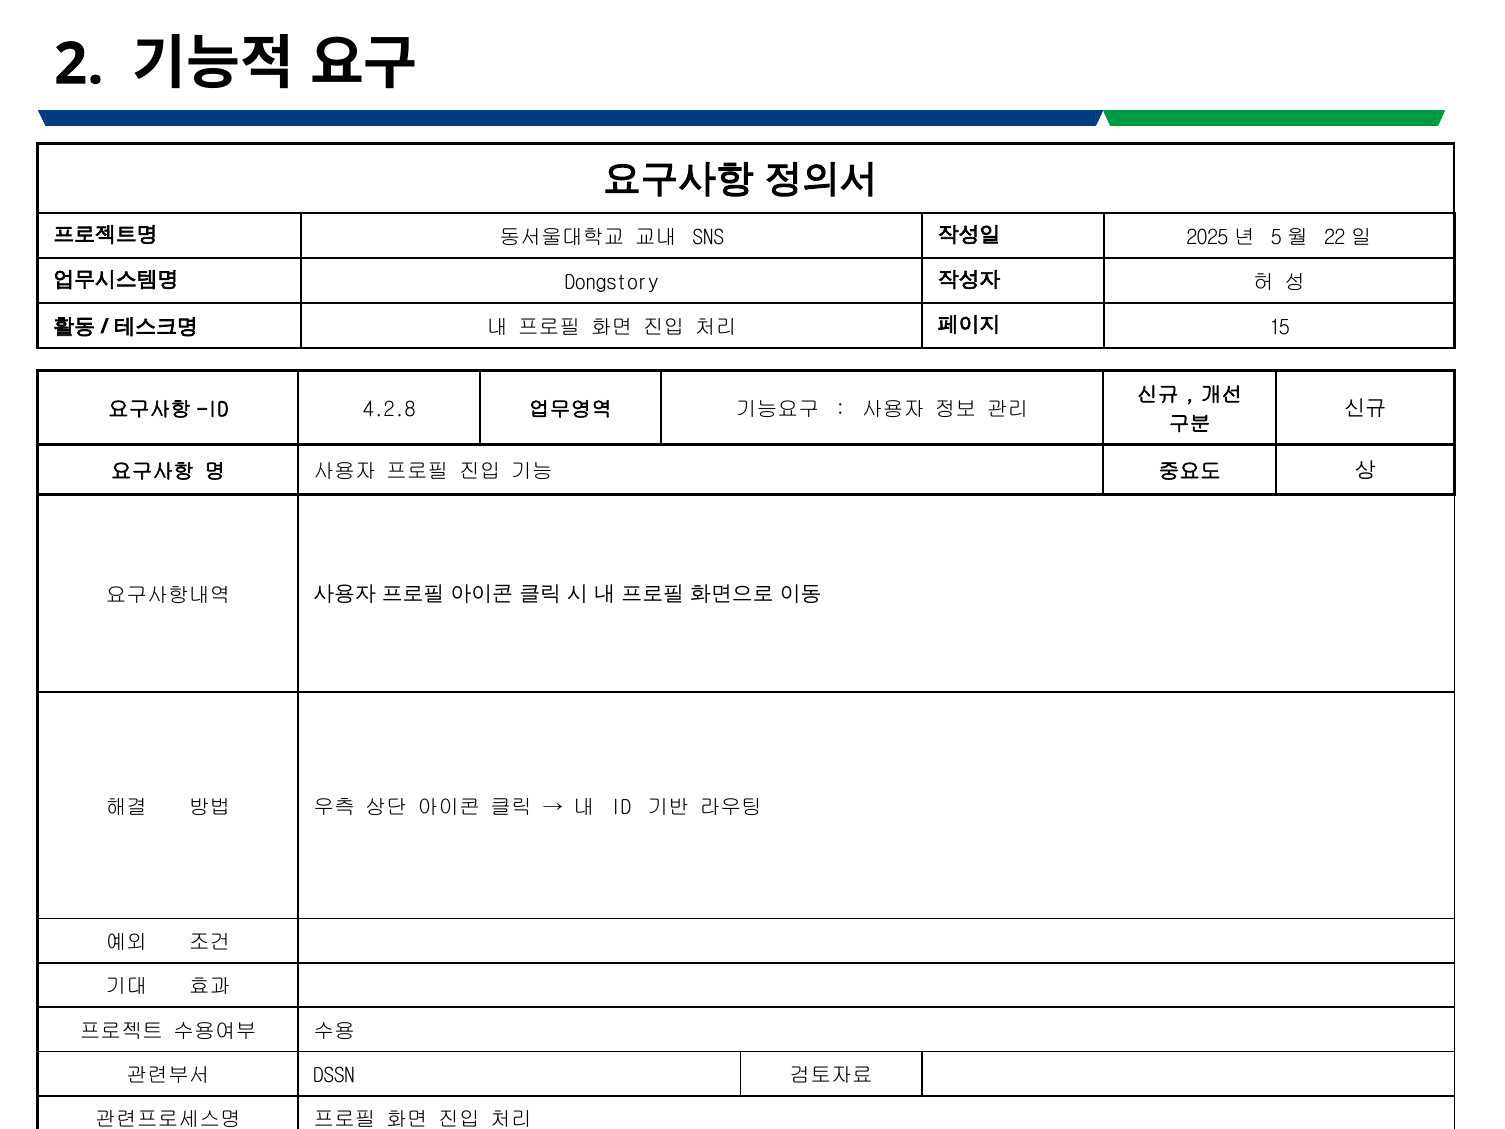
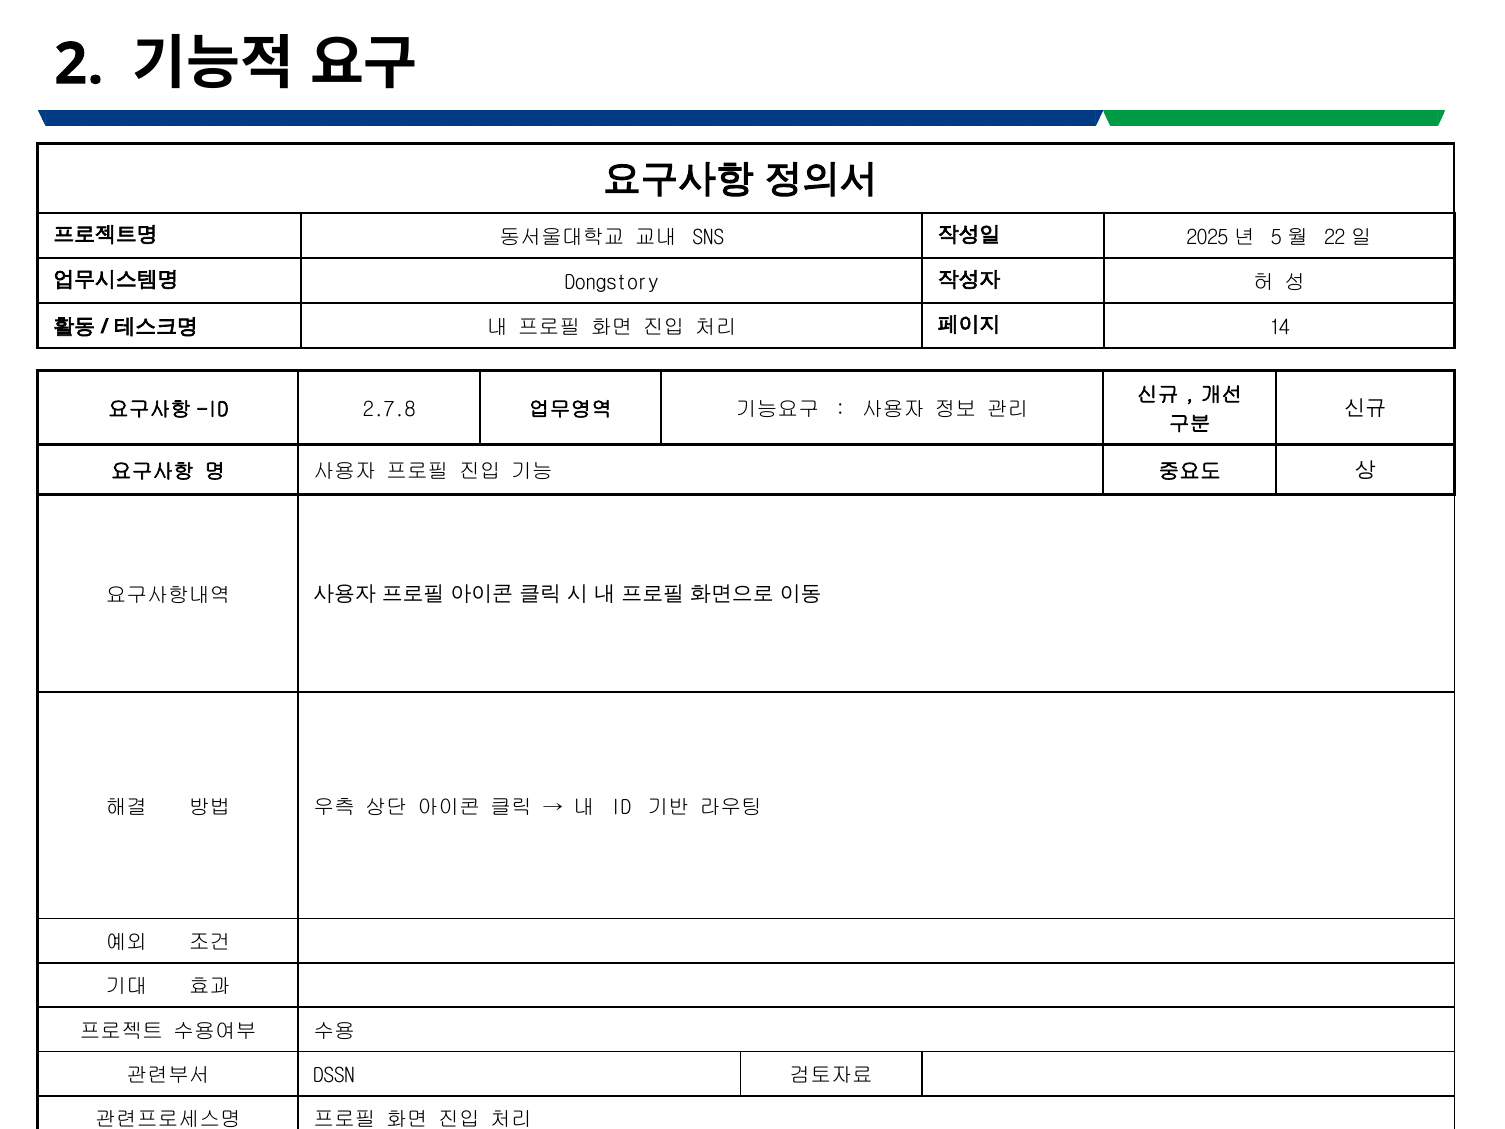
15: 15 -> 14 (1279, 327)
4.2.8: 4.2.8 -> 2.7.8 (389, 409)
